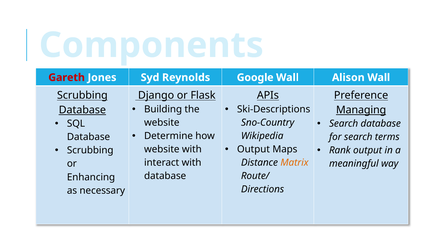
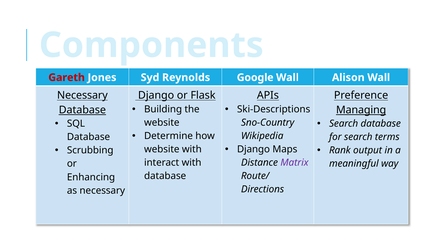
Scrubbing: Scrubbing -> Necessary (82, 95)
Output: Output -> Django (253, 149)
Matrix colour: orange -> purple (294, 162)
